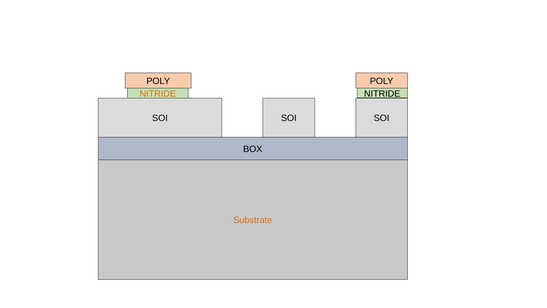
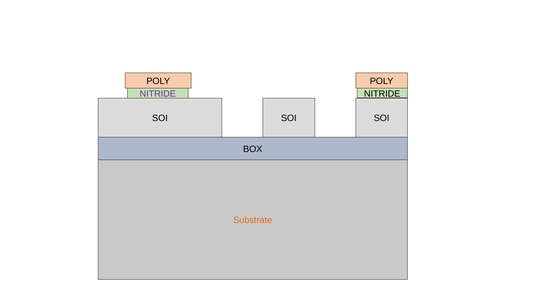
NITRIDE colour: orange -> purple (158, 94)
